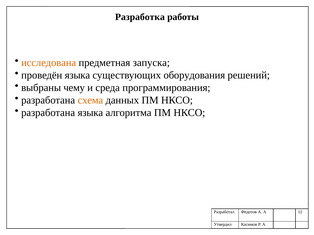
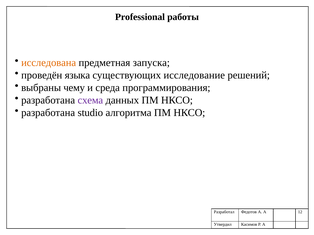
Разработка: Разработка -> Professional (140, 17)
оборудования: оборудования -> исследование (194, 75)
схема colour: orange -> purple (90, 100)
разработана языка: языка -> studio (90, 113)
